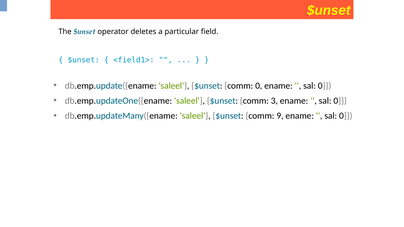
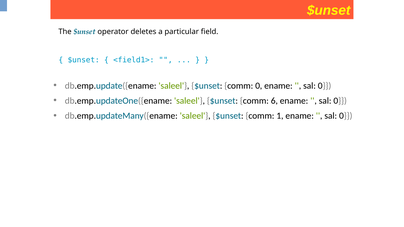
3: 3 -> 6 (274, 101)
9: 9 -> 1 (280, 116)
